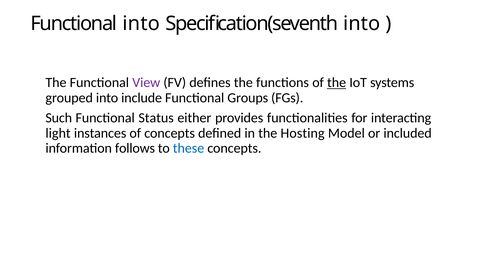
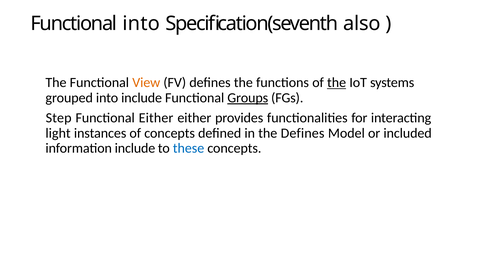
Specification(seventh into: into -> also (362, 24)
View colour: purple -> orange (146, 83)
Groups underline: none -> present (248, 98)
Such: Such -> Step (59, 118)
Functional Status: Status -> Either (156, 118)
the Hosting: Hosting -> Defines (303, 133)
information follows: follows -> include (135, 148)
